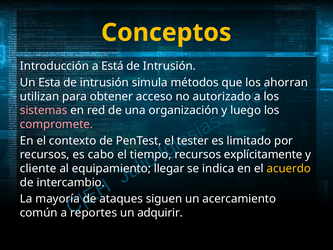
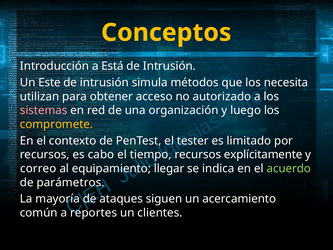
Esta: Esta -> Este (49, 83)
ahorran: ahorran -> necesita (286, 83)
compromete colour: pink -> yellow (56, 124)
cliente: cliente -> correo (38, 168)
acuerdo colour: yellow -> light green (289, 168)
intercambio: intercambio -> parámetros (71, 182)
adquirir: adquirir -> clientes (160, 213)
